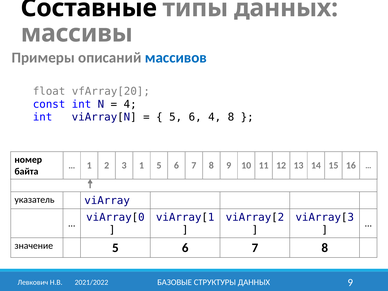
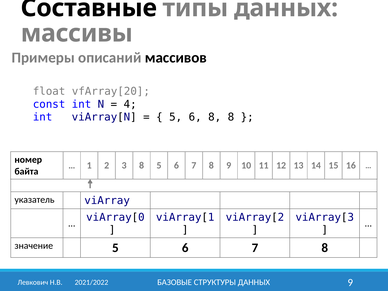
массивов colour: blue -> black (176, 58)
6 4: 4 -> 8 (215, 117)
3 1: 1 -> 8 (142, 166)
